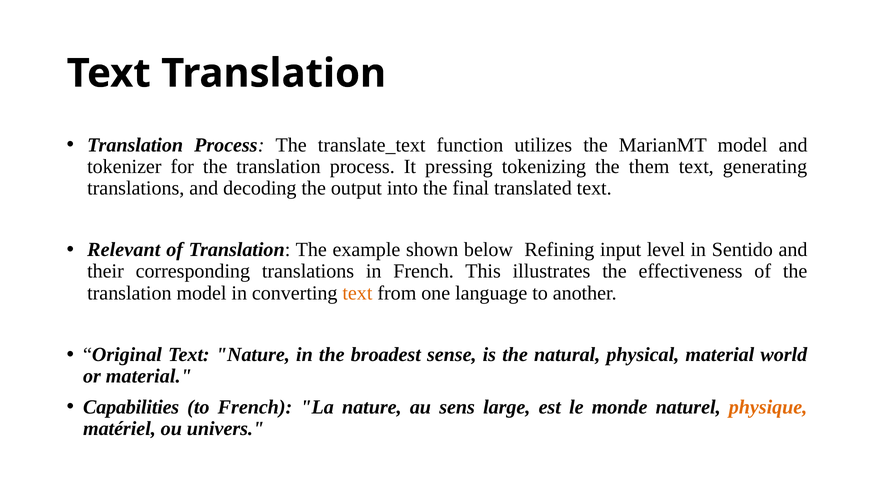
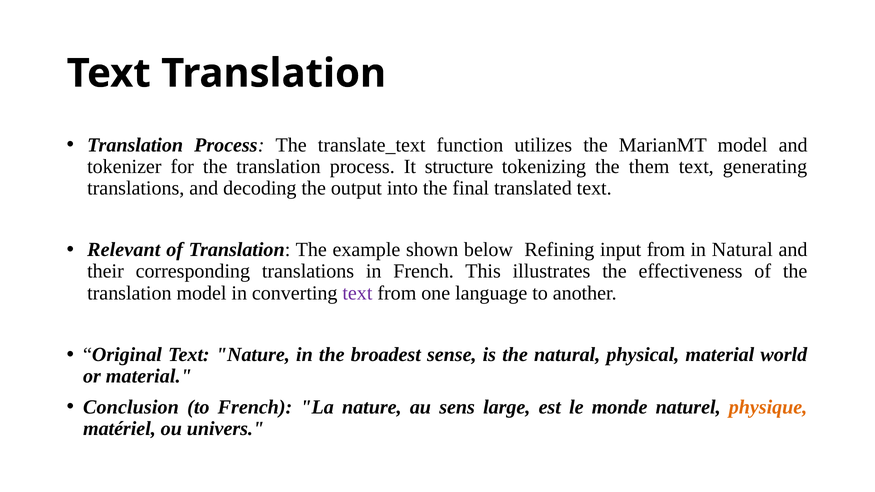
pressing: pressing -> structure (459, 167)
input level: level -> from (666, 250)
in Sentido: Sentido -> Natural (742, 250)
text colour: orange -> purple (357, 293)
Capabilities: Capabilities -> Conclusion (131, 407)
